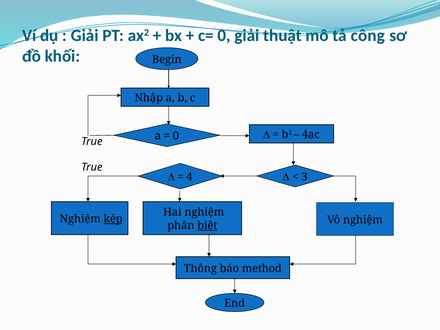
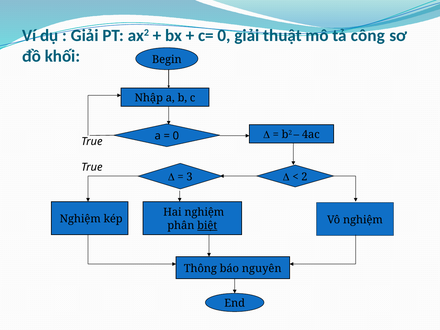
3: 3 -> 2 (304, 177)
4: 4 -> 3 (189, 177)
kép underline: present -> none (113, 219)
method: method -> nguyên (262, 268)
